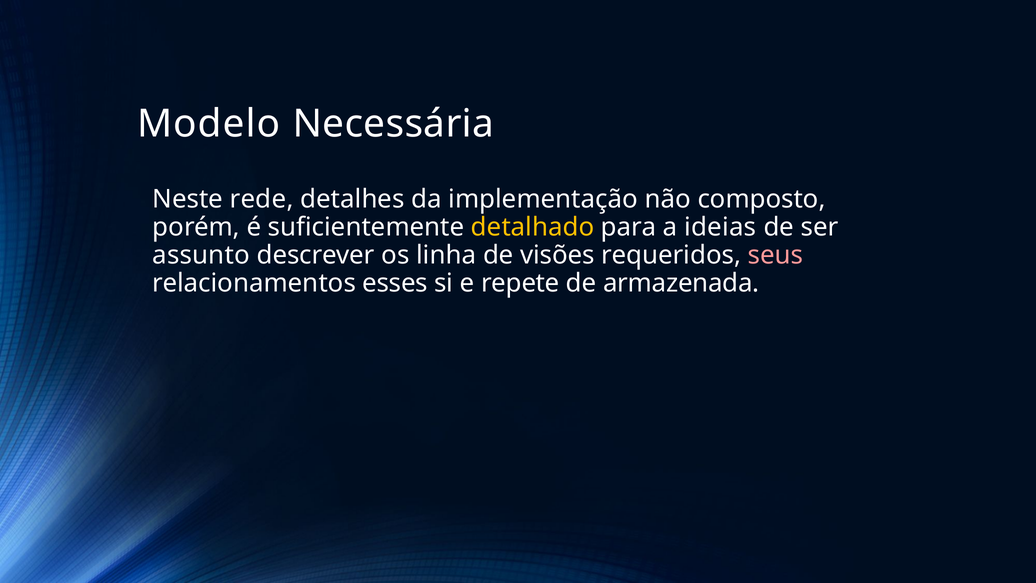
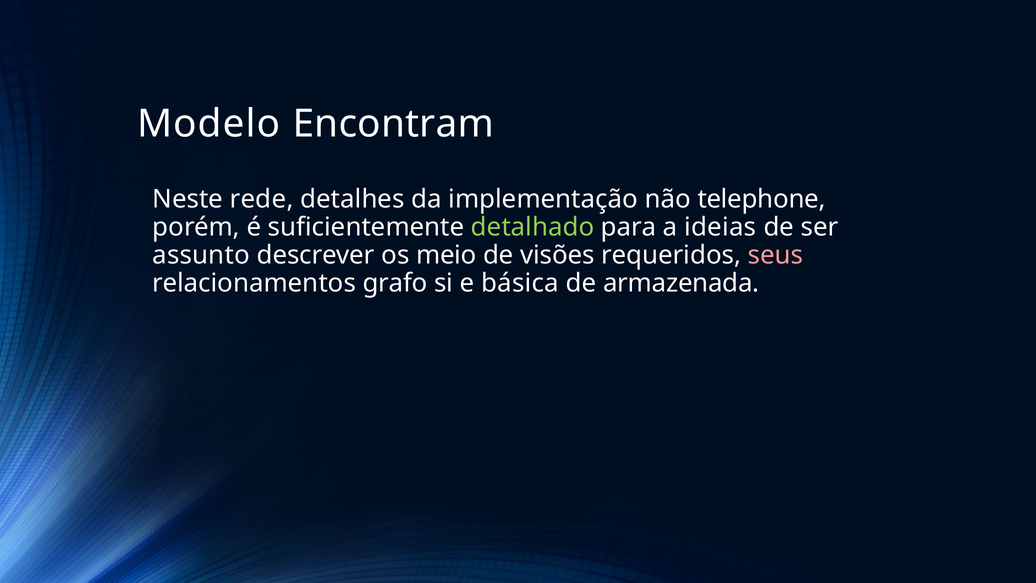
Necessária: Necessária -> Encontram (393, 124)
composto: composto -> telephone (762, 199)
detalhado colour: yellow -> light green (533, 227)
linha: linha -> meio (446, 255)
esses: esses -> grafo (395, 283)
repete: repete -> básica (520, 283)
